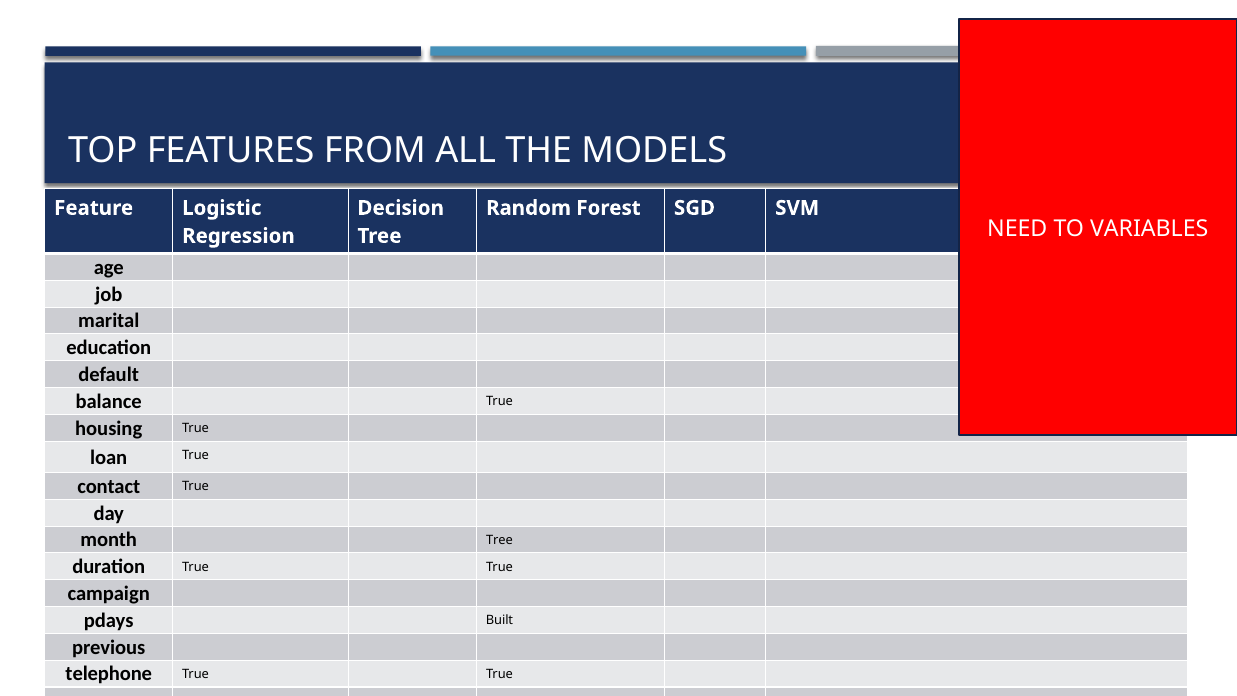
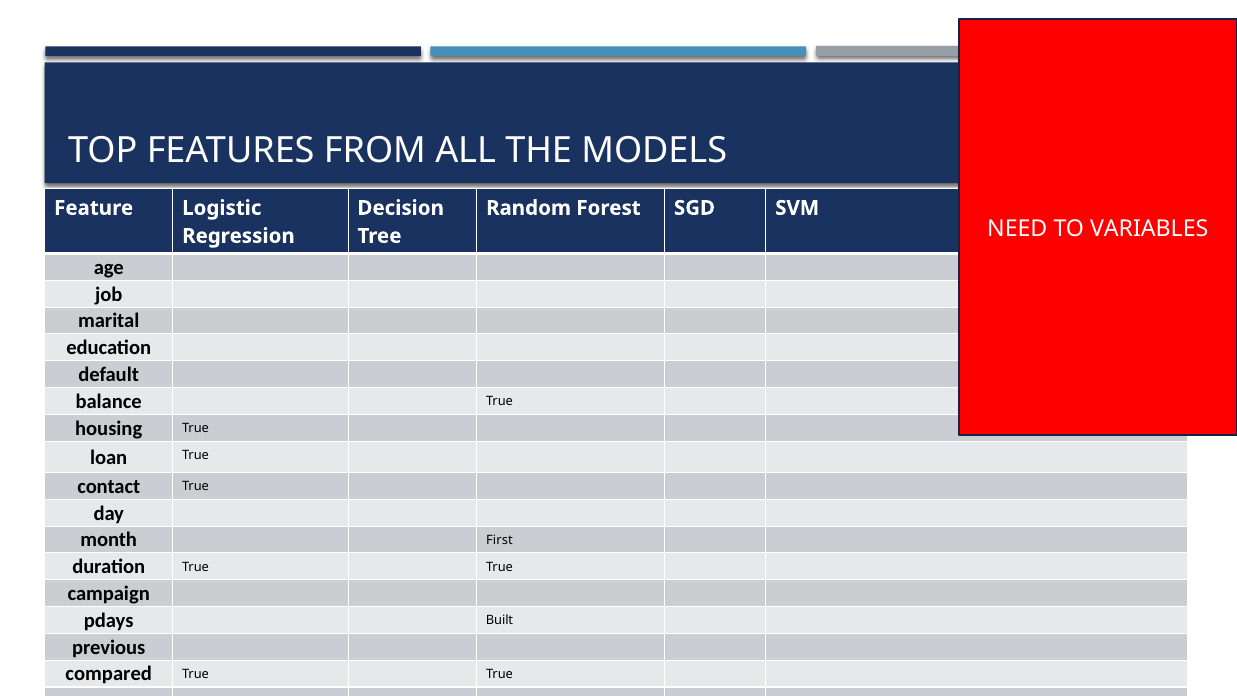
month Tree: Tree -> First (499, 540)
telephone: telephone -> compared (109, 674)
